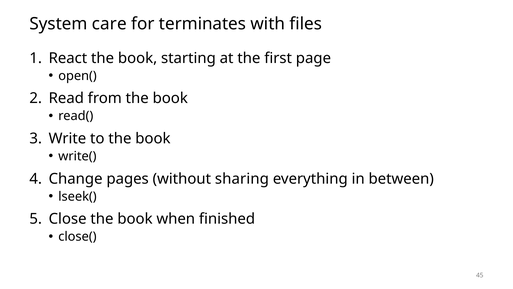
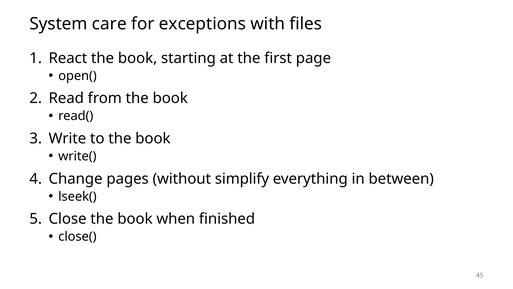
terminates: terminates -> exceptions (202, 24)
sharing: sharing -> simplify (242, 178)
